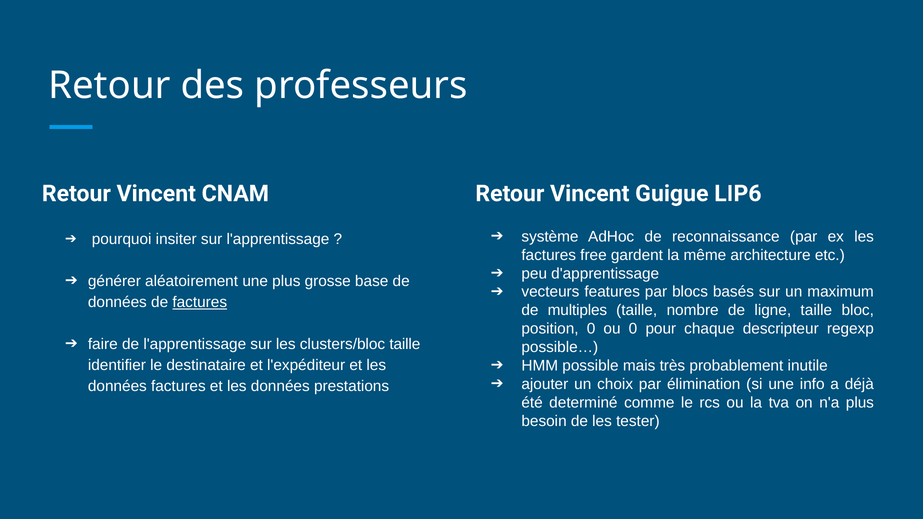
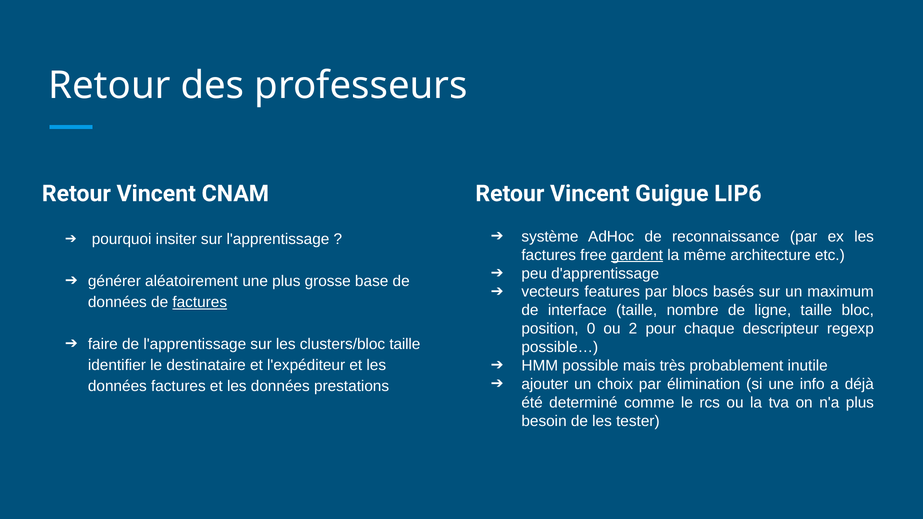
gardent underline: none -> present (637, 255)
multiples: multiples -> interface (577, 310)
ou 0: 0 -> 2 (633, 329)
